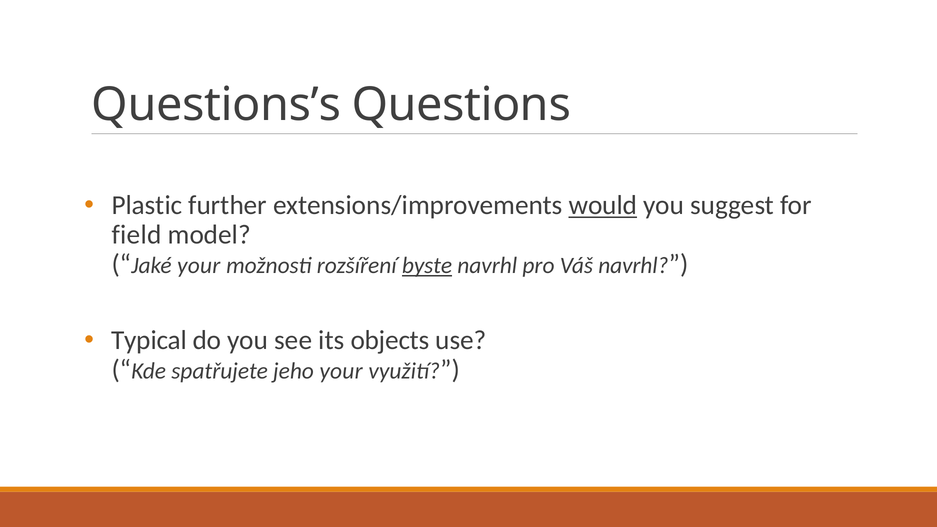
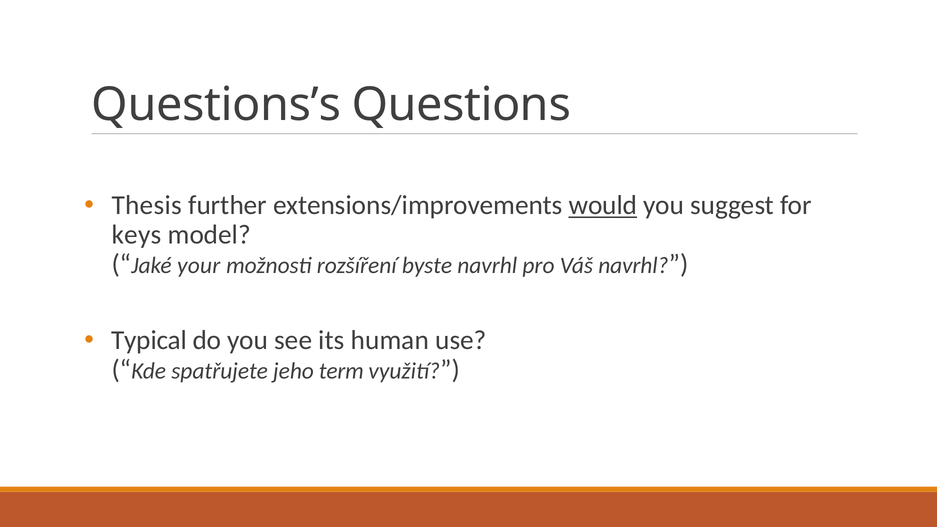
Plastic: Plastic -> Thesis (147, 205)
field: field -> keys (136, 235)
byste underline: present -> none (427, 266)
objects: objects -> human (390, 340)
jeho your: your -> term (341, 371)
